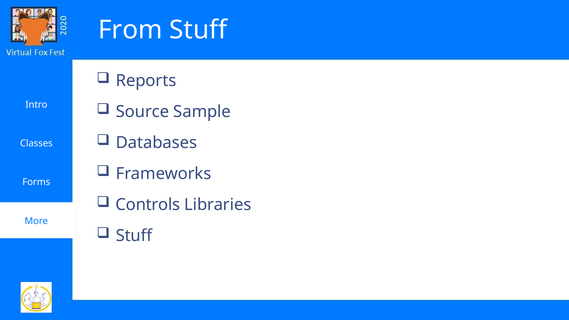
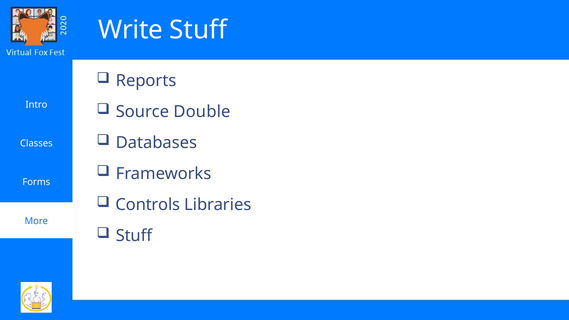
From: From -> Write (130, 30)
Sample: Sample -> Double (202, 112)
